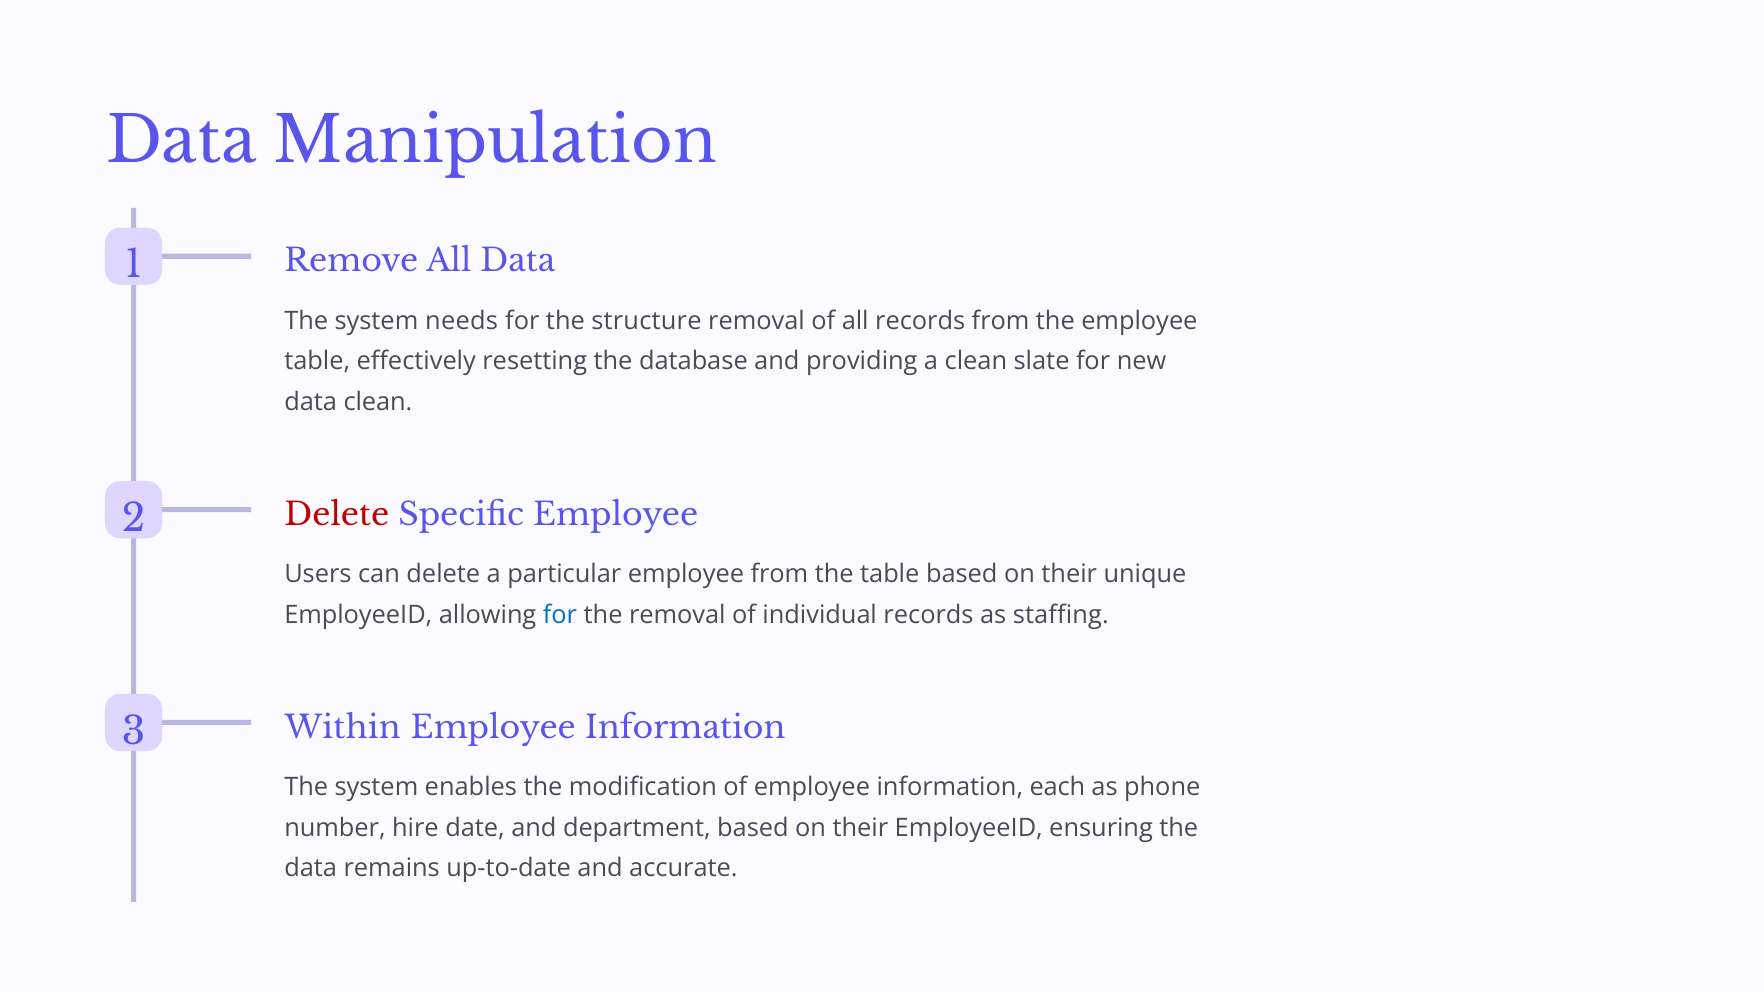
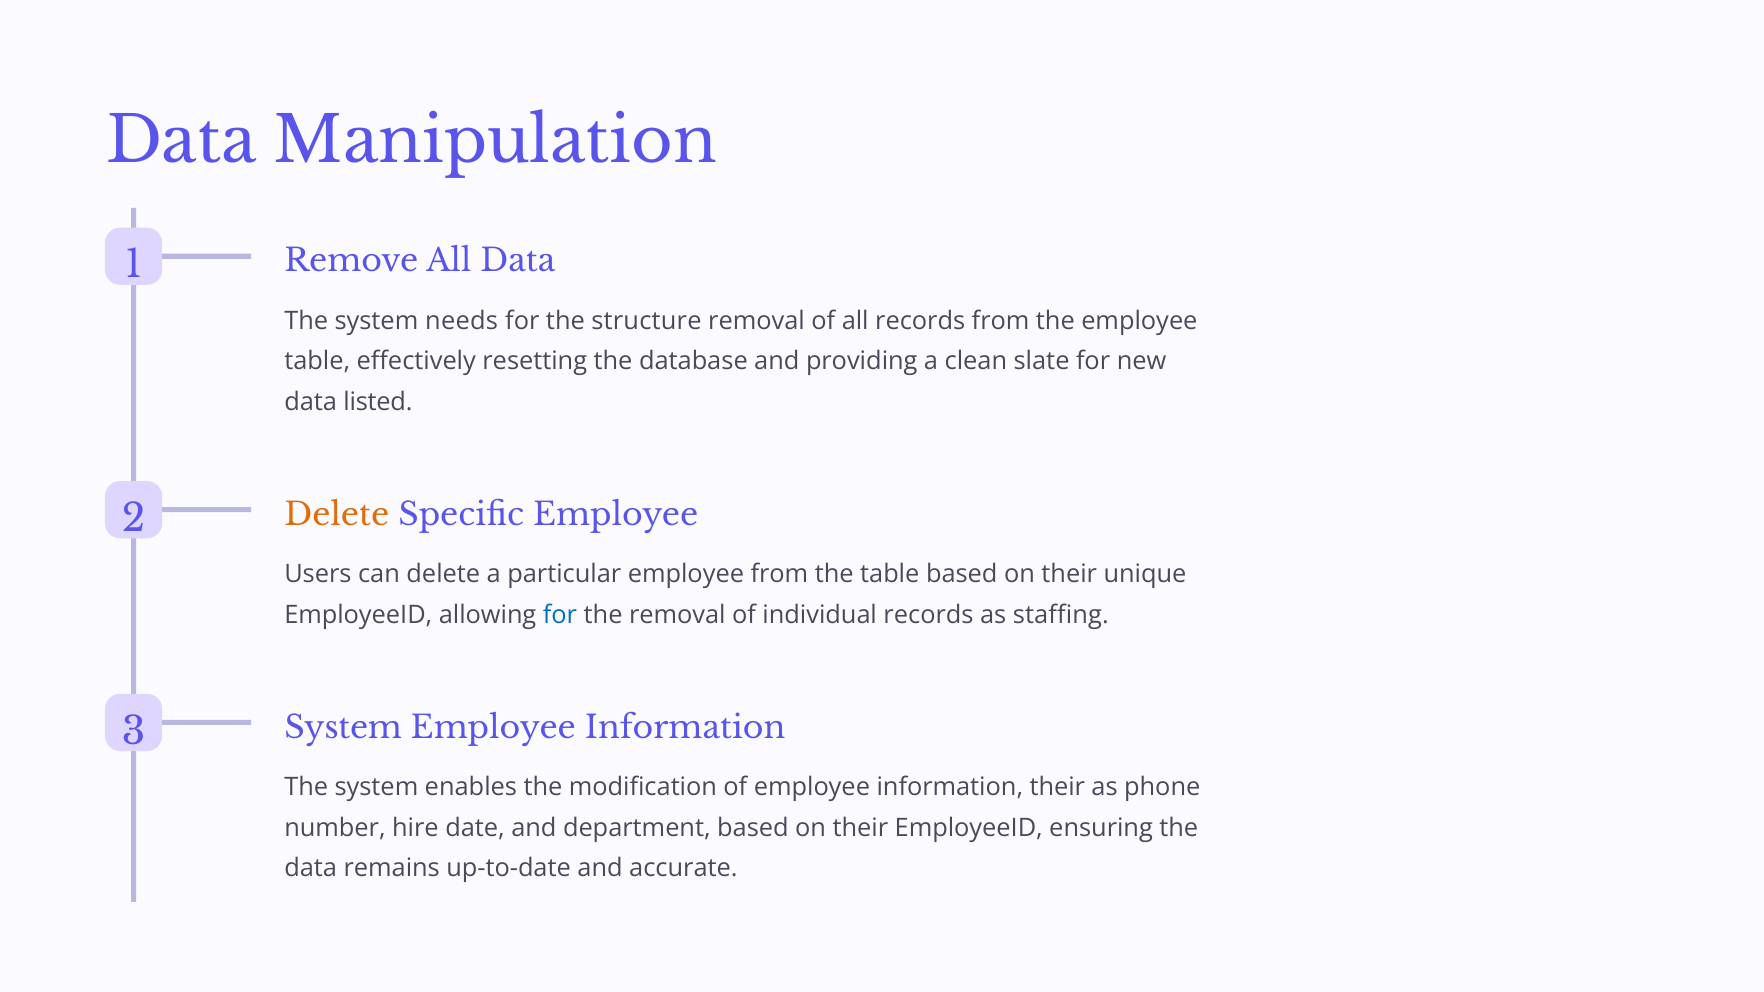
data clean: clean -> listed (378, 402)
Delete colour: red -> orange (337, 515)
3 Within: Within -> System (343, 728)
information each: each -> their (1057, 787)
